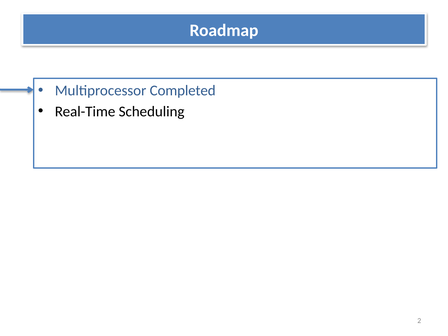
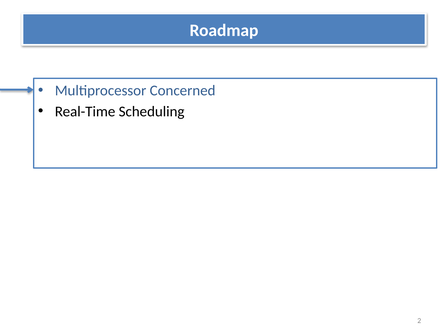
Completed: Completed -> Concerned (183, 91)
